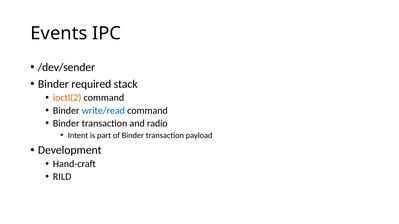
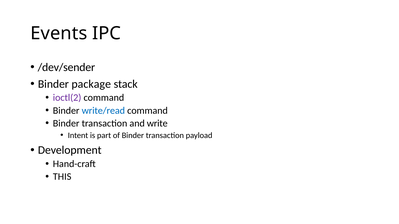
required: required -> package (91, 84)
ioctl(2 colour: orange -> purple (67, 98)
radio: radio -> write (157, 124)
RILD: RILD -> THIS (62, 177)
